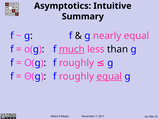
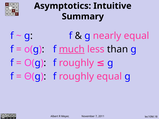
equal underline: present -> none (109, 77)
